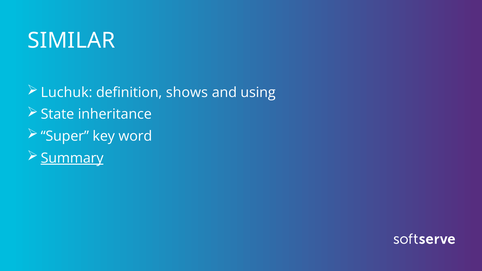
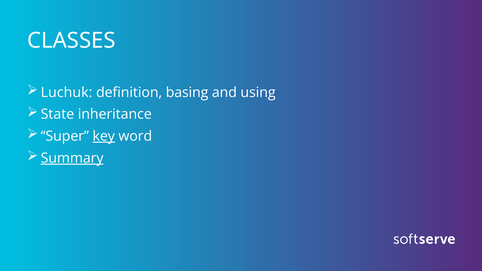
SIMILAR: SIMILAR -> CLASSES (71, 41)
shows: shows -> basing (187, 93)
key underline: none -> present (104, 136)
